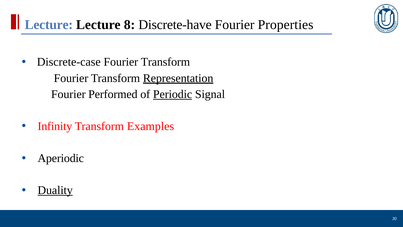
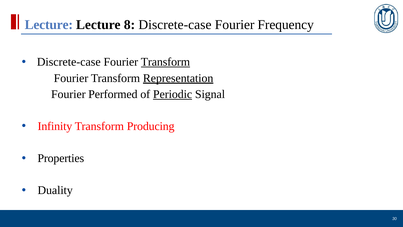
8 Discrete-have: Discrete-have -> Discrete-case (175, 25)
Properties: Properties -> Frequency (286, 25)
Transform underline: none -> present (165, 62)
Examples: Examples -> Producing (151, 126)
Aperiodic: Aperiodic -> Properties (61, 158)
Duality underline: present -> none (55, 190)
